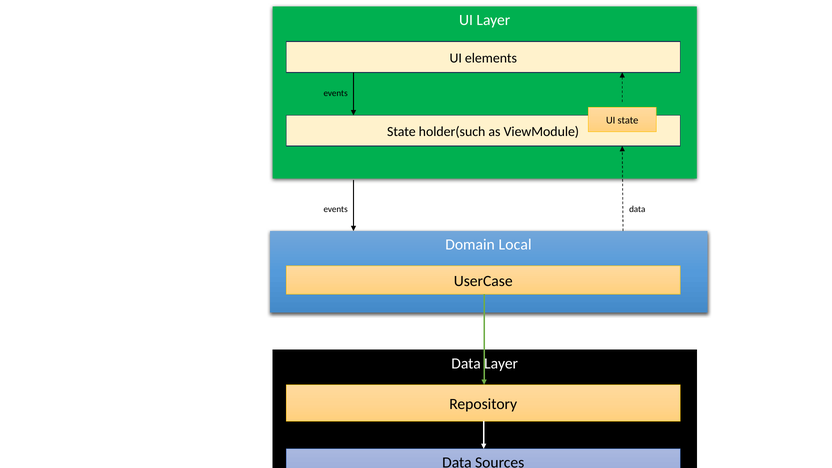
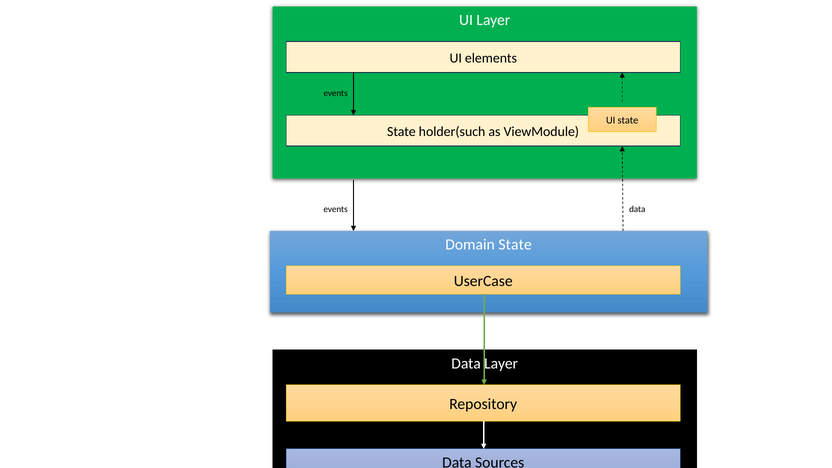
Domain Local: Local -> State (515, 244)
